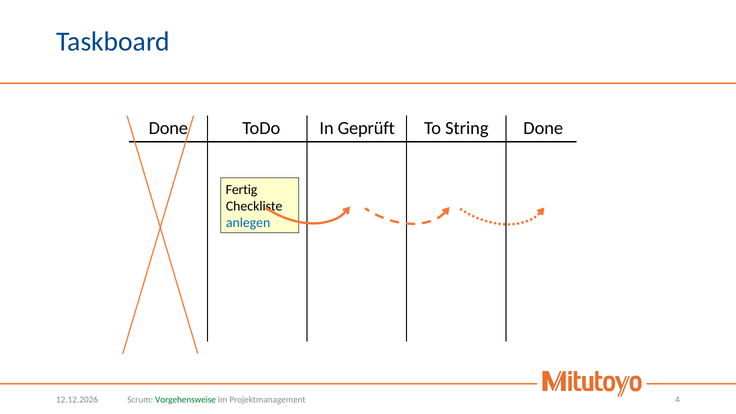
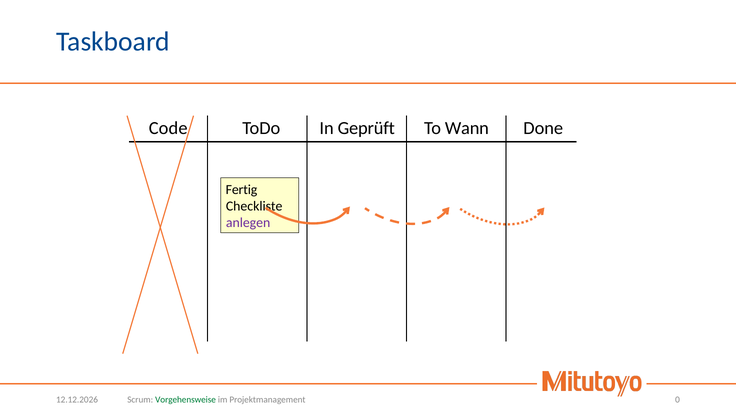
Done: Done -> Code (168, 128)
String: String -> Wann (467, 128)
anlegen colour: blue -> purple (248, 223)
4: 4 -> 0 (677, 400)
